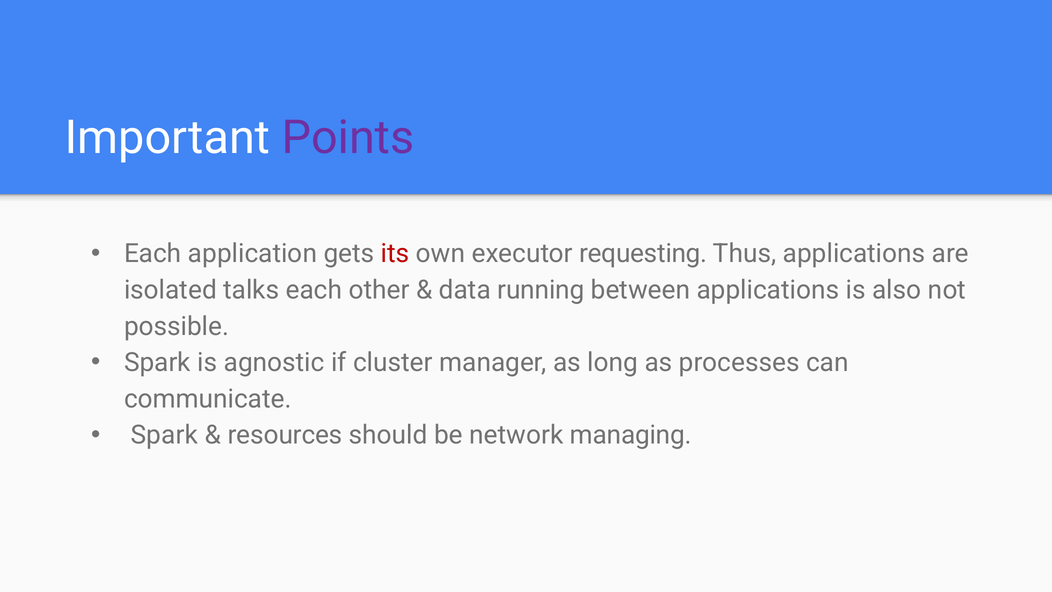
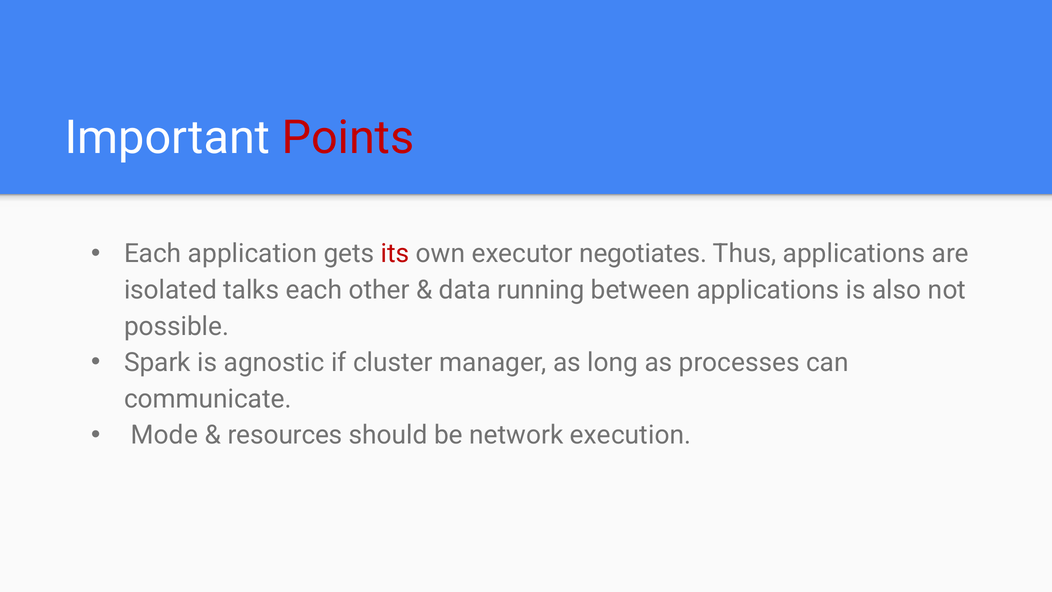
Points colour: purple -> red (348, 138)
requesting: requesting -> negotiates (643, 254)
Spark: Spark -> Mode (164, 435)
managing: managing -> execution (631, 435)
